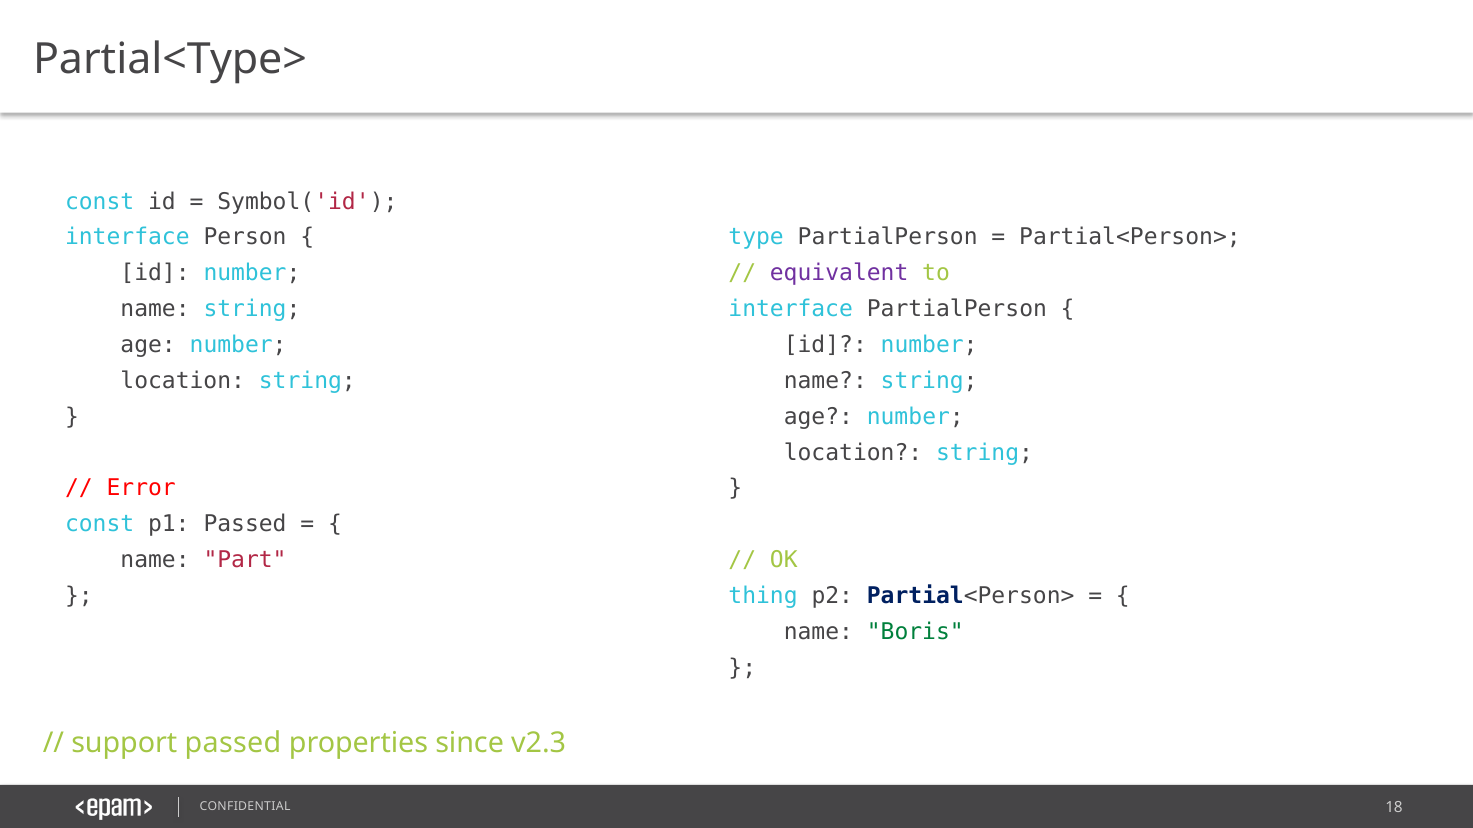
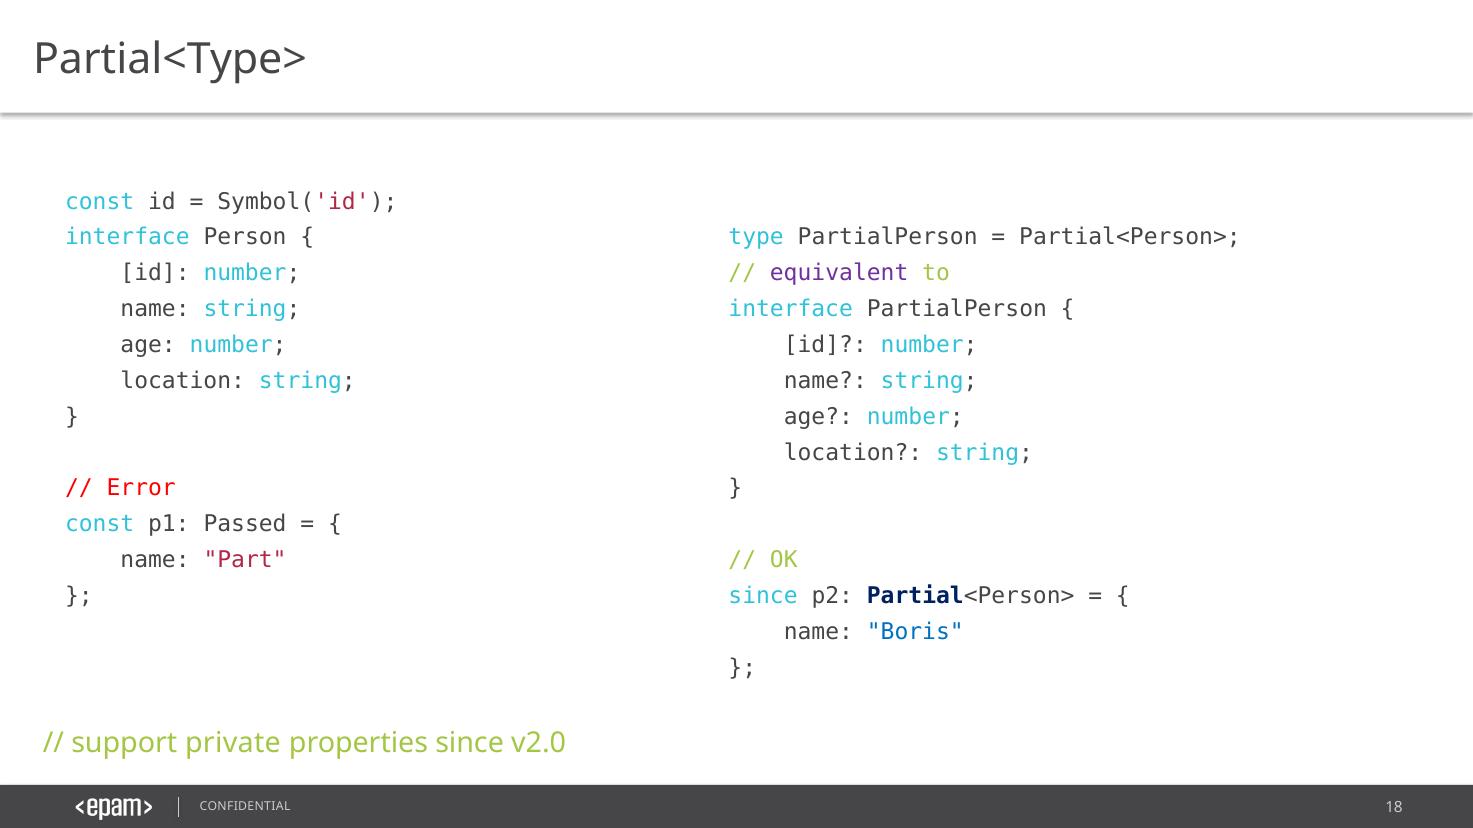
thing: thing -> since (763, 596)
Boris colour: green -> blue (915, 632)
support passed: passed -> private (233, 743)
v2.3: v2.3 -> v2.0 (539, 743)
